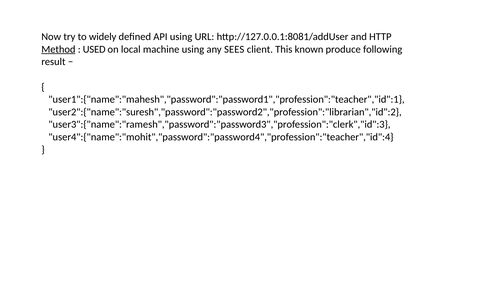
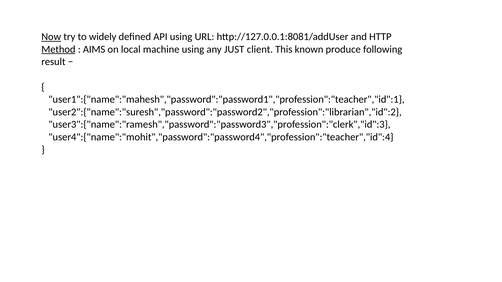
Now underline: none -> present (51, 37)
USED: USED -> AIMS (94, 49)
SEES: SEES -> JUST (234, 49)
